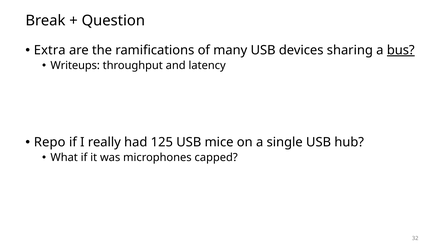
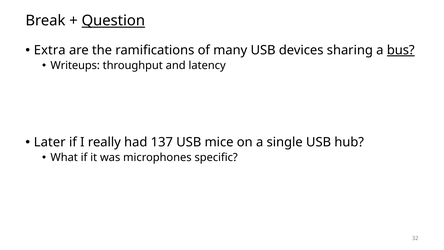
Question underline: none -> present (113, 21)
Repo: Repo -> Later (50, 142)
125: 125 -> 137 (162, 142)
capped: capped -> specific (216, 157)
